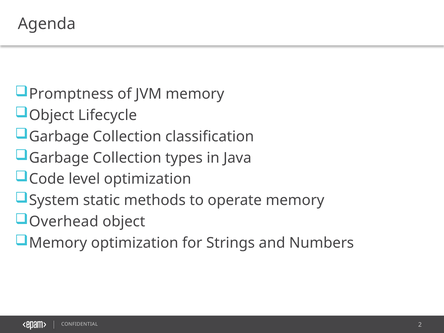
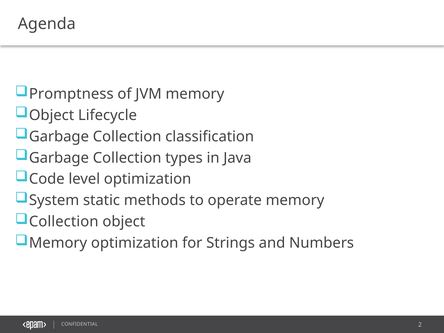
Overhead: Overhead -> Collection (64, 222)
